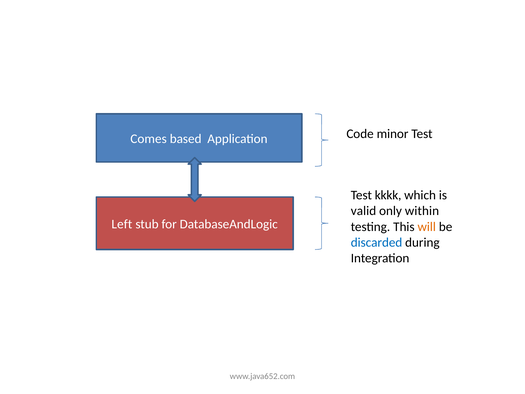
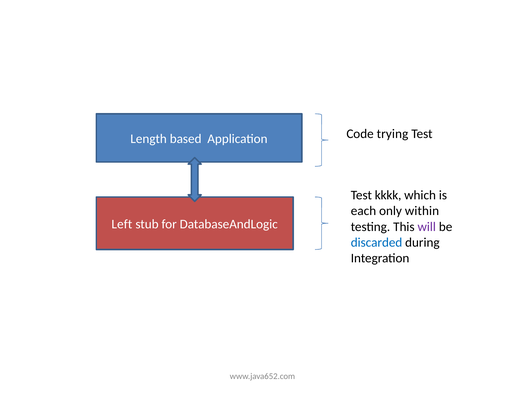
minor: minor -> trying (392, 134)
Comes: Comes -> Length (149, 139)
valid: valid -> each (363, 211)
will colour: orange -> purple (427, 227)
